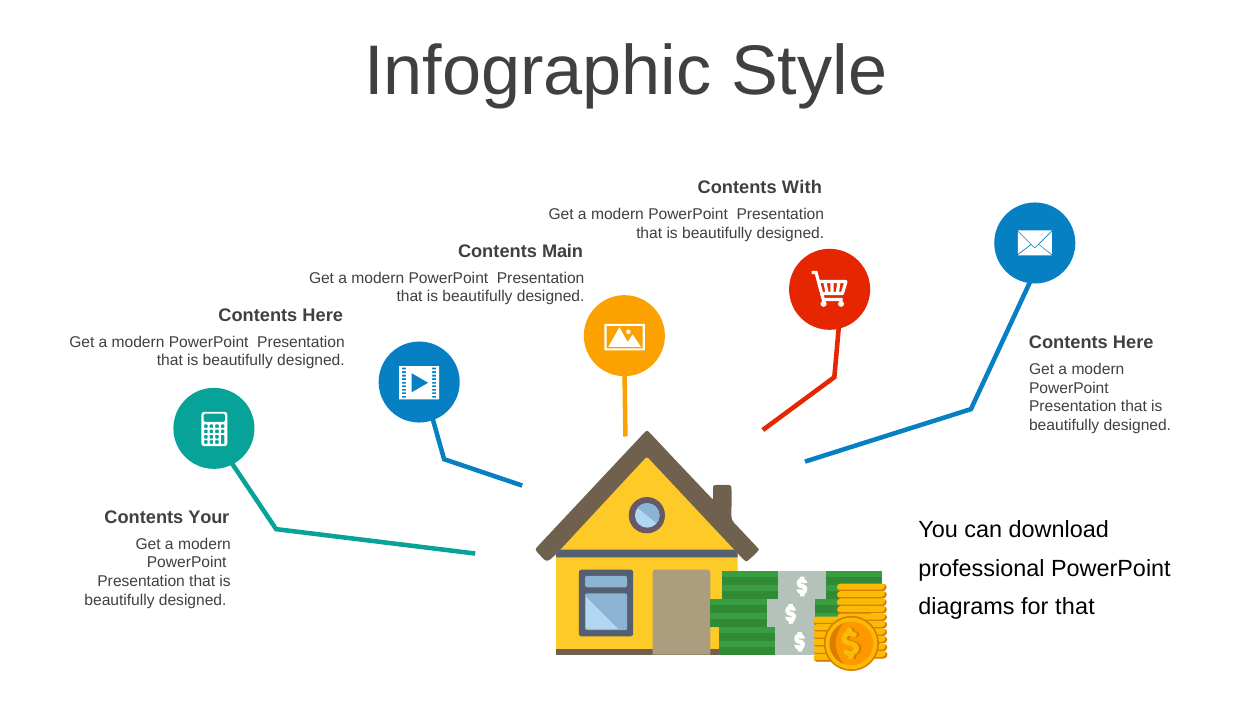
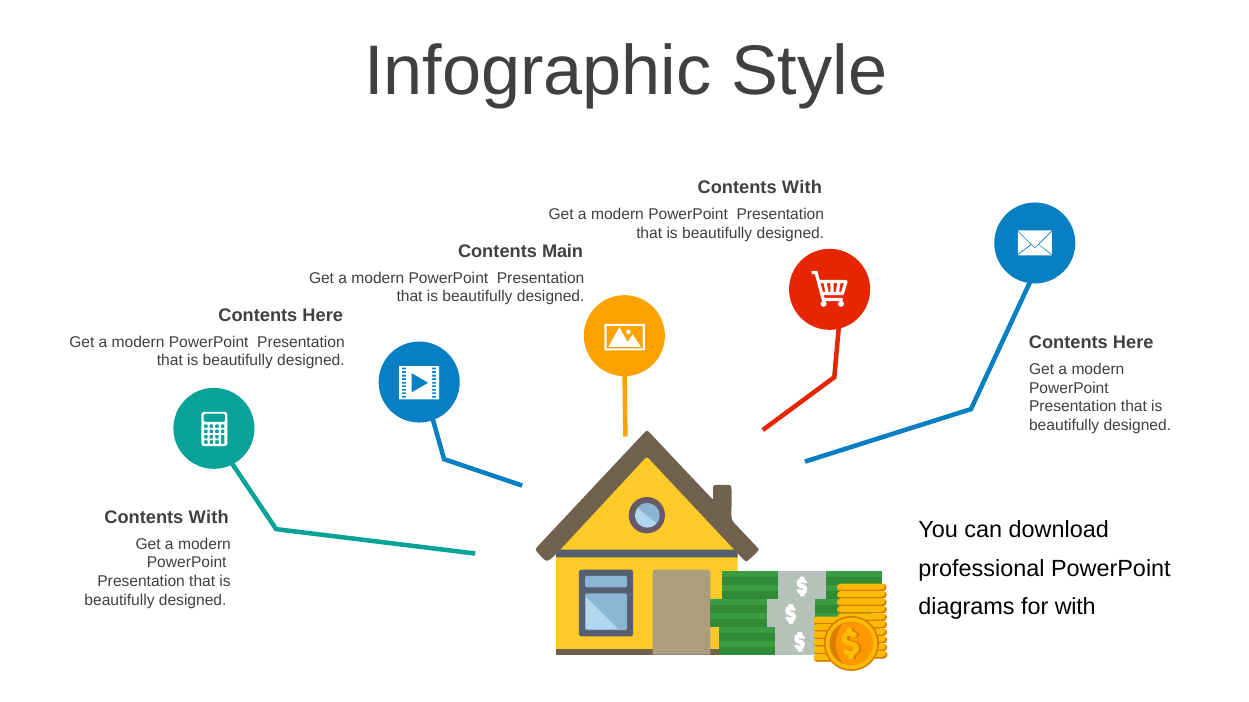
Your: Your -> With (209, 518)
for that: that -> with (1075, 607)
